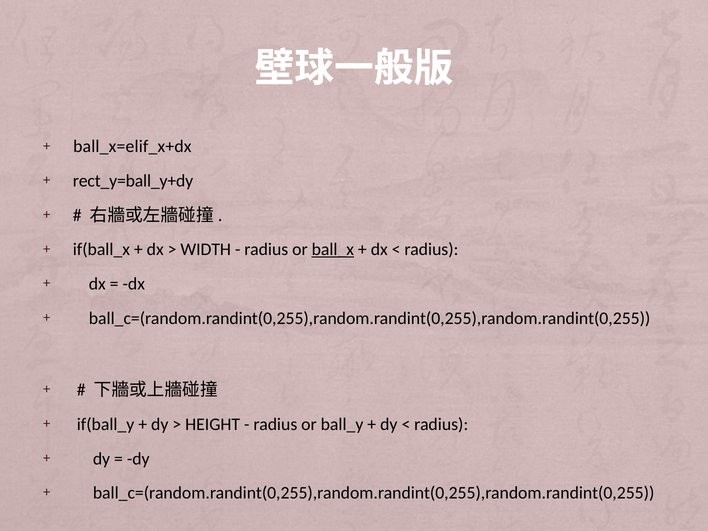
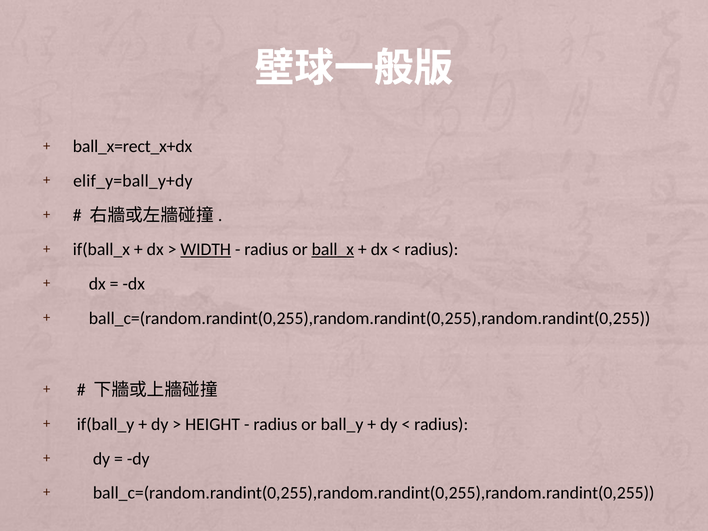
ball_x=elif_x+dx: ball_x=elif_x+dx -> ball_x=rect_x+dx (133, 147)
rect_y=ball_y+dy: rect_y=ball_y+dy -> elif_y=ball_y+dy (133, 181)
WIDTH underline: none -> present (206, 250)
